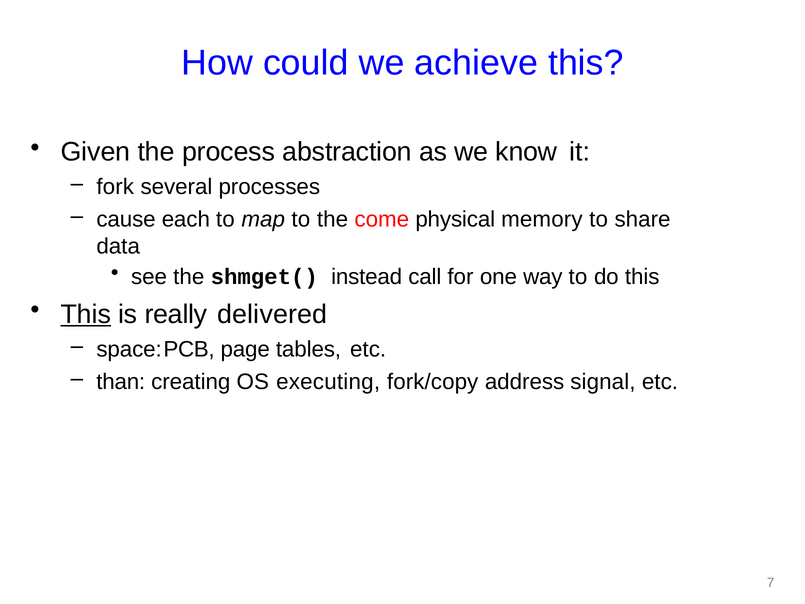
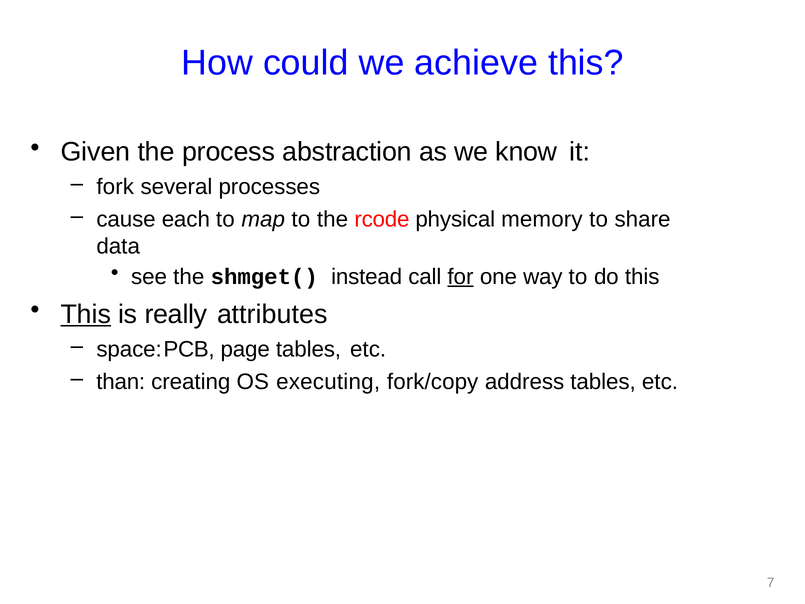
come: come -> rcode (382, 220)
for underline: none -> present (460, 277)
delivered: delivered -> attributes (272, 314)
address signal: signal -> tables (603, 382)
